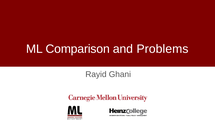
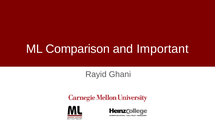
Problems: Problems -> Important (163, 49)
